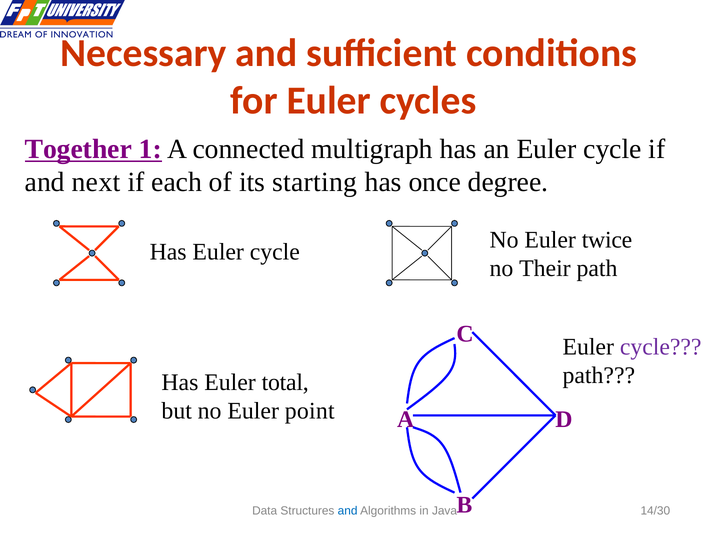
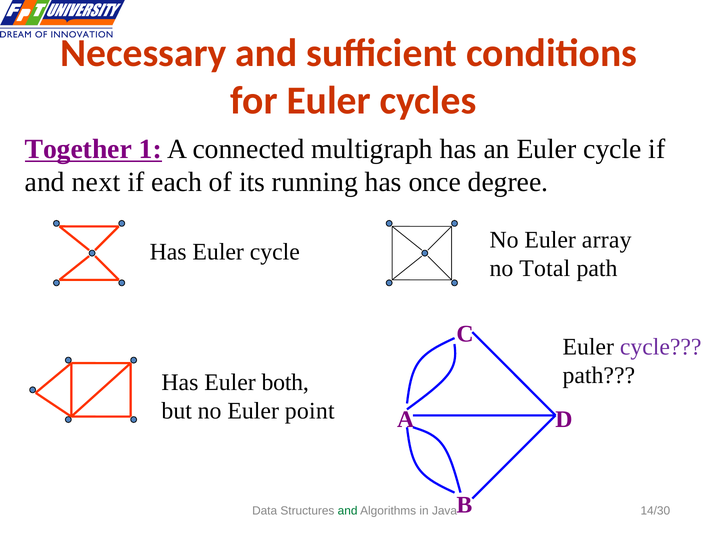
starting: starting -> running (315, 182)
twice: twice -> array (607, 240)
Their: Their -> Total (545, 268)
total: total -> both (285, 382)
and colour: blue -> green (348, 511)
